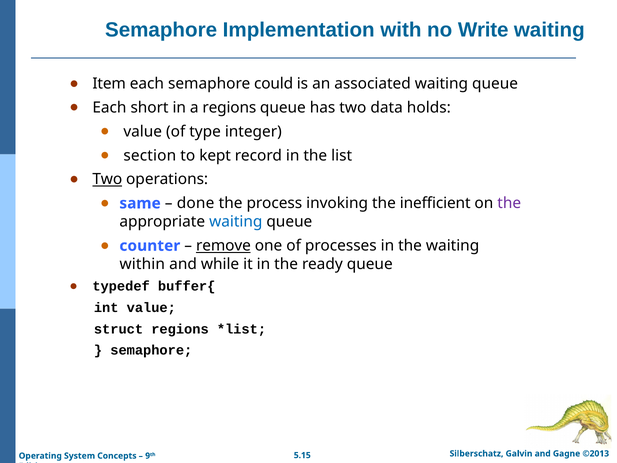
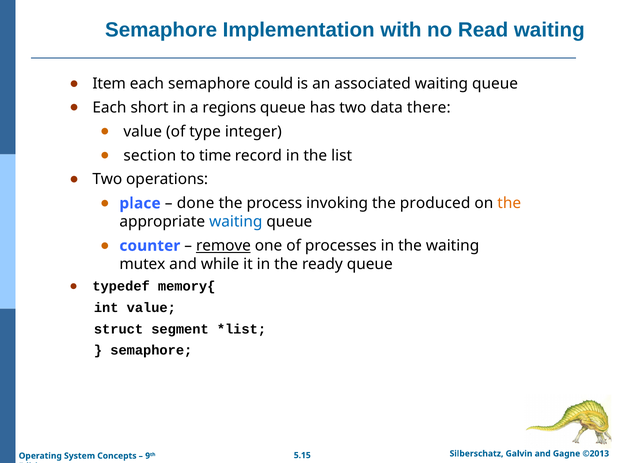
Write: Write -> Read (483, 30)
holds: holds -> there (429, 108)
kept: kept -> time (215, 155)
Two underline: present -> none (107, 179)
same: same -> place (140, 203)
inefficient: inefficient -> produced (435, 203)
the colour: purple -> orange (509, 203)
within: within -> mutex (142, 264)
buffer{: buffer{ -> memory{ (187, 286)
struct regions: regions -> segment (180, 329)
